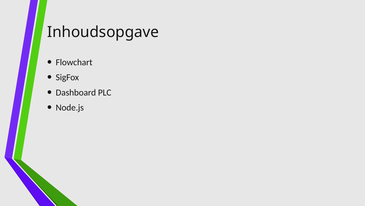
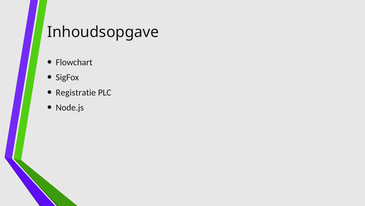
Dashboard: Dashboard -> Registratie (76, 92)
